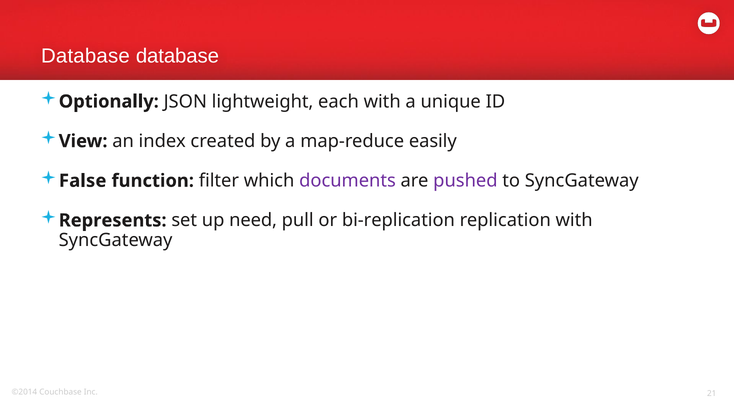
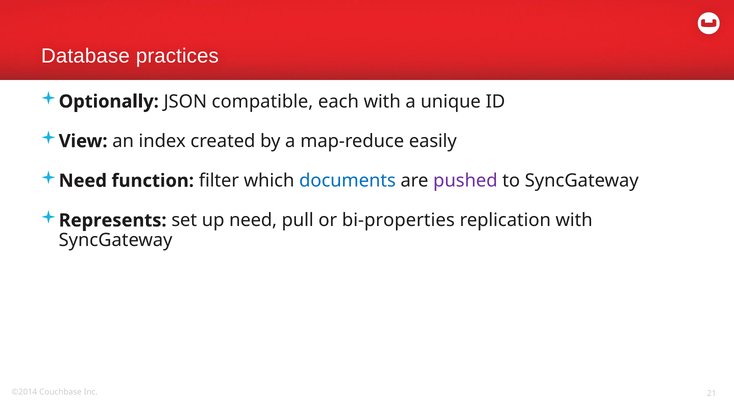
Database database: database -> practices (177, 56)
lightweight: lightweight -> compatible (263, 102)
False: False -> Need (83, 181)
documents colour: purple -> blue (347, 181)
bi-replication: bi-replication -> bi-properties (398, 220)
